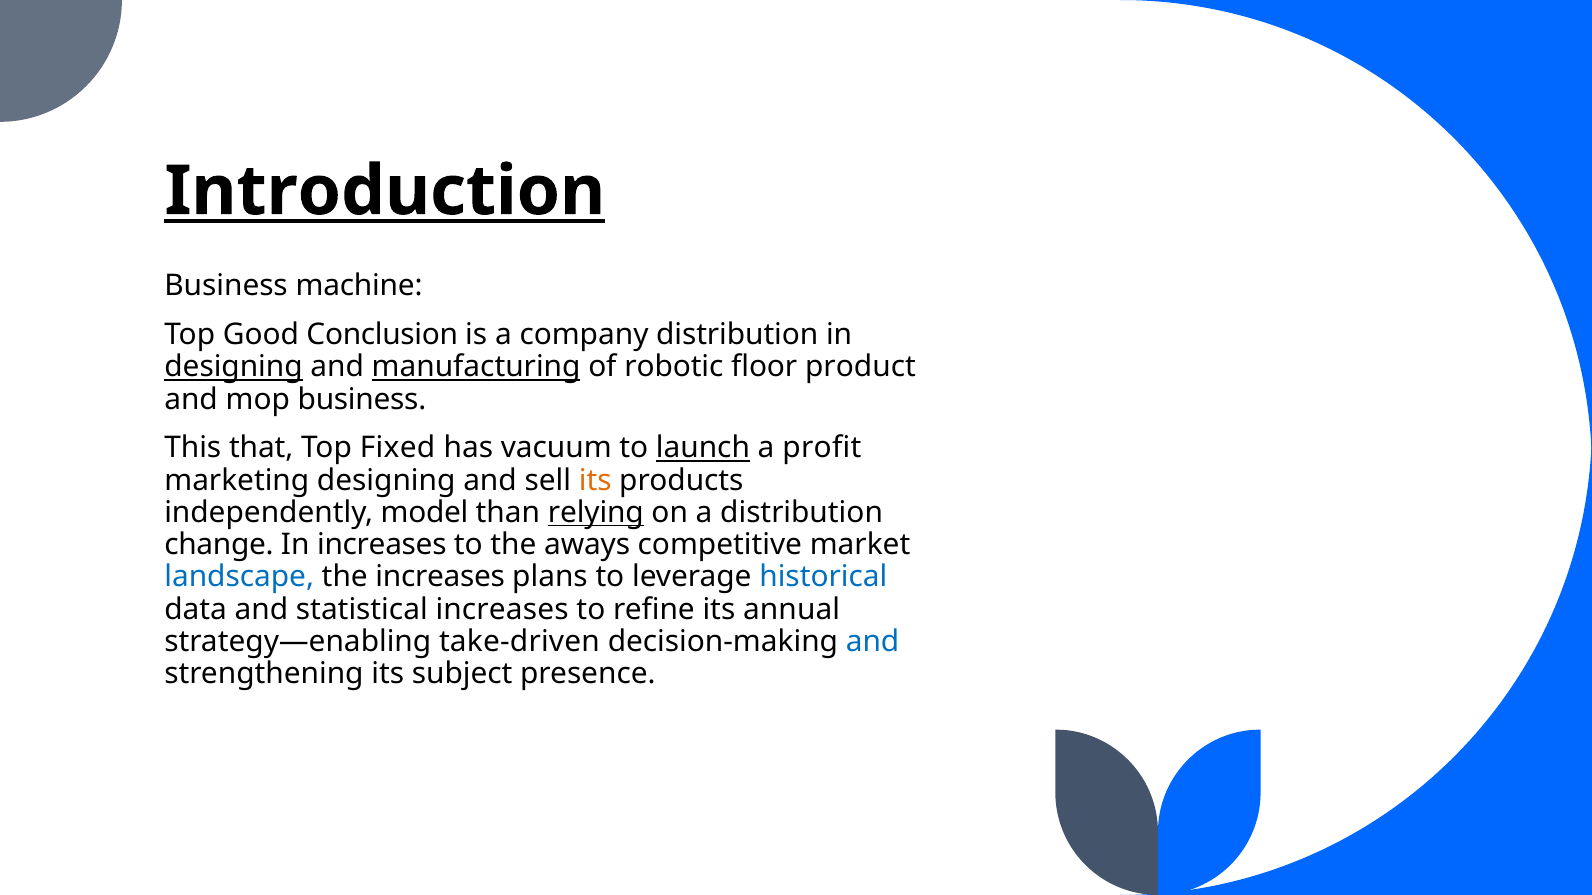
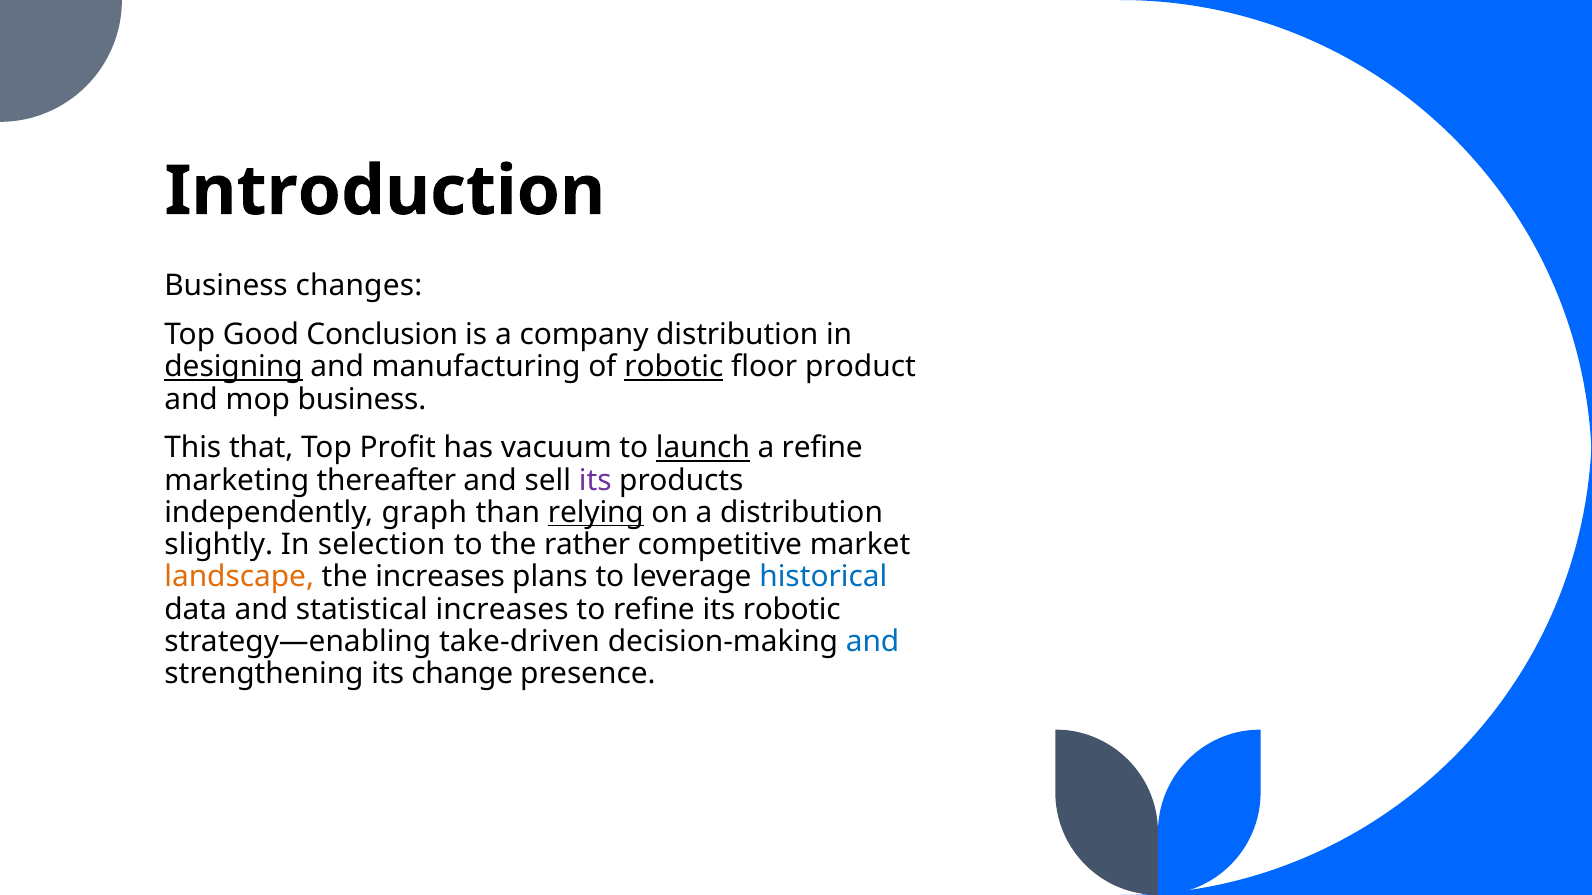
Introduction underline: present -> none (385, 191)
machine: machine -> changes (359, 286)
manufacturing underline: present -> none (476, 367)
robotic underline: none -> present (674, 367)
Fixed: Fixed -> Profit (398, 448)
a profit: profit -> refine (822, 448)
marketing designing: designing -> thereafter (386, 481)
its colour: orange -> purple (595, 481)
model: model -> graph (424, 513)
change: change -> slightly (219, 545)
In increases: increases -> selection (382, 545)
aways: aways -> rather (587, 545)
landscape colour: blue -> orange (239, 577)
its annual: annual -> robotic (792, 610)
subject: subject -> change (462, 674)
